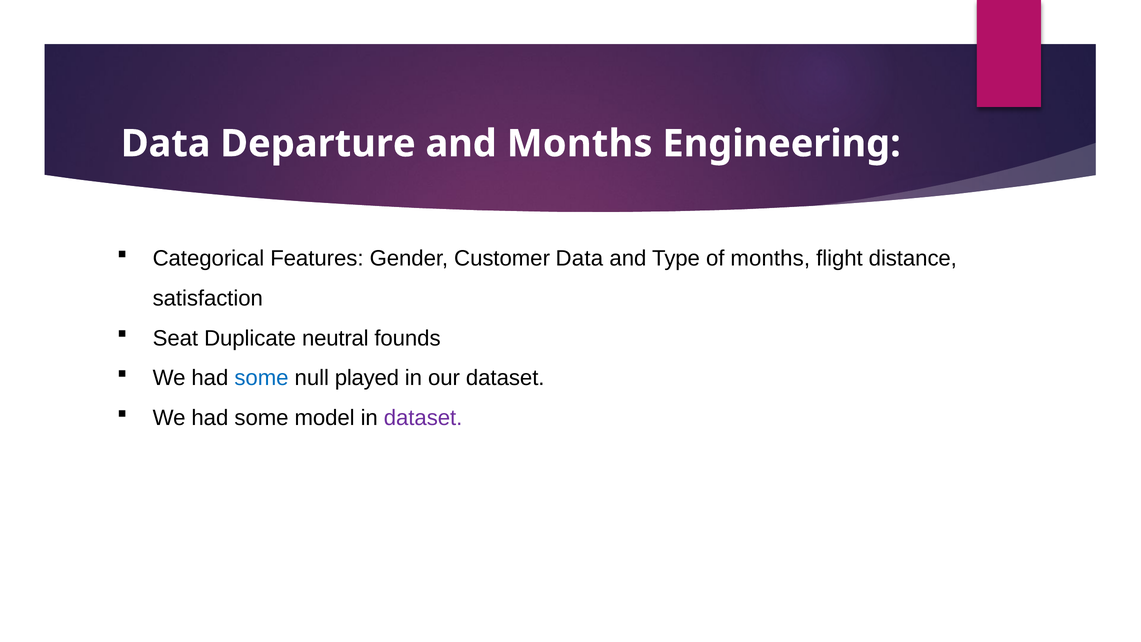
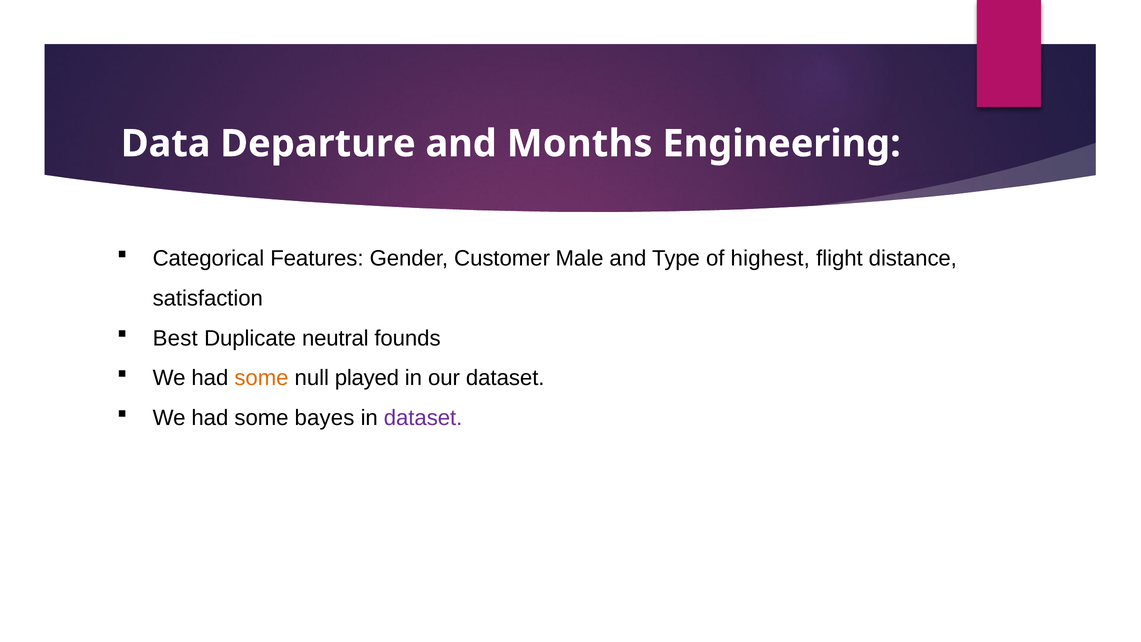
Customer Data: Data -> Male (580, 258)
of months: months -> highest (770, 258)
Seat: Seat -> Best (175, 338)
some colour: blue -> orange (261, 378)
model: model -> bayes (324, 418)
